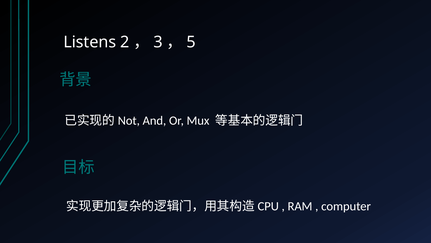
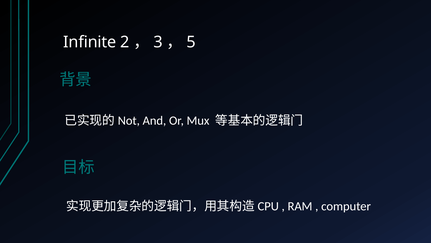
Listens: Listens -> Infinite (90, 42)
